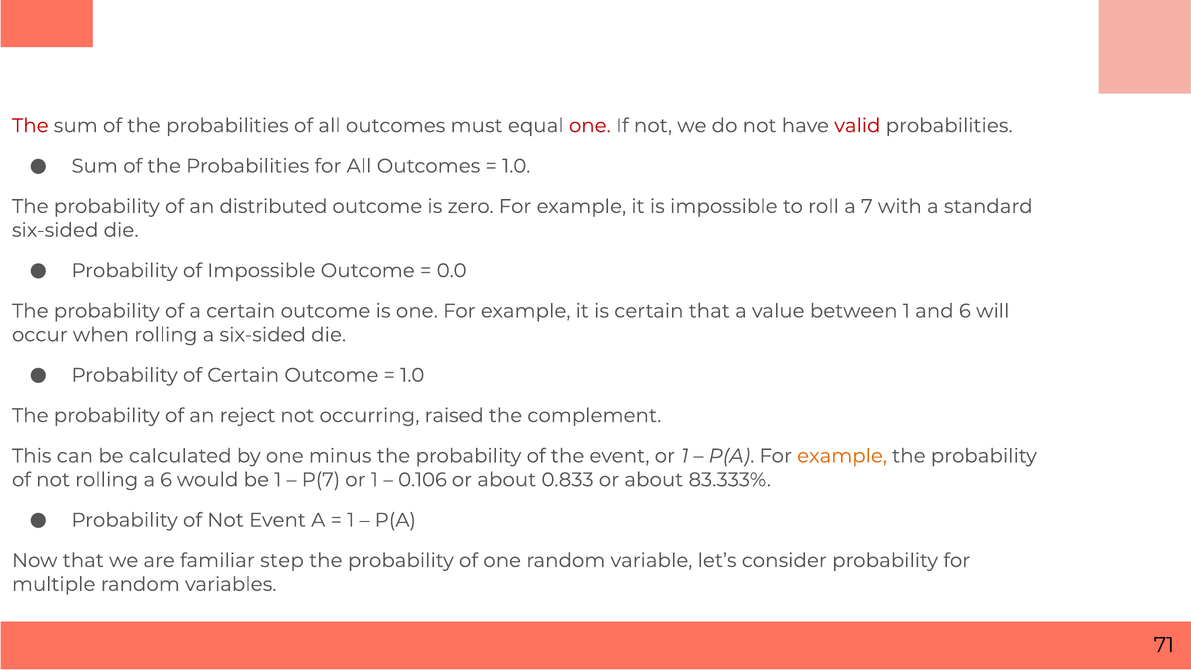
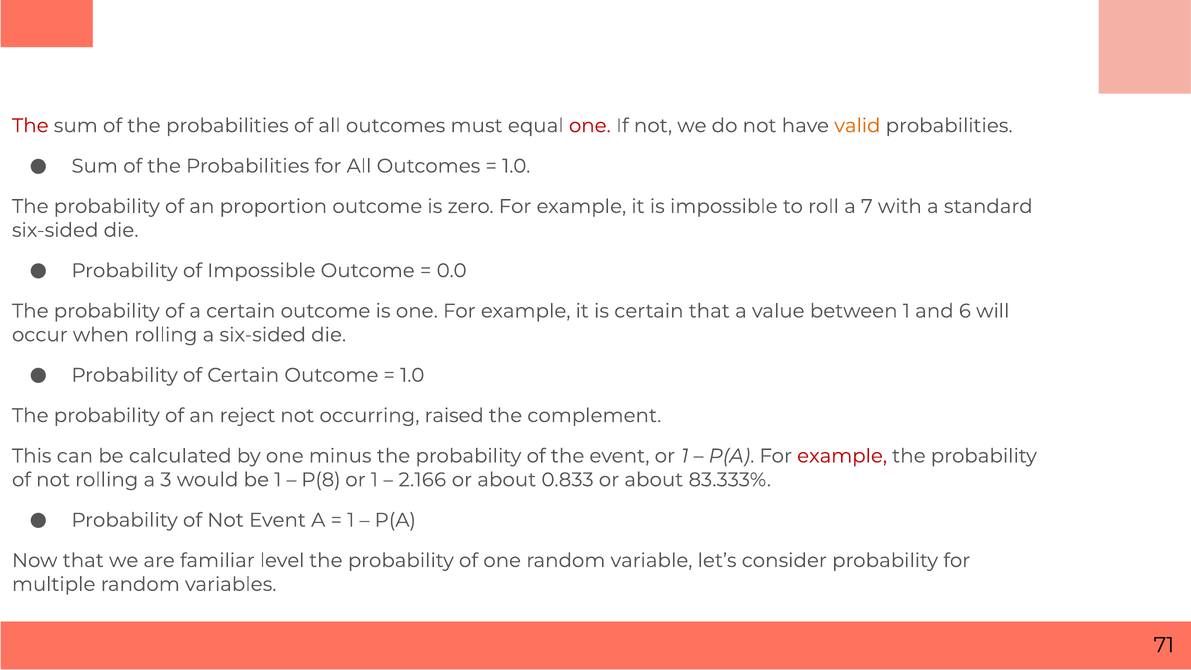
valid colour: red -> orange (857, 126)
distributed: distributed -> proportion (273, 206)
example colour: orange -> red (842, 456)
a 6: 6 -> 3 (166, 480)
P(7: P(7 -> P(8 (321, 480)
0.106: 0.106 -> 2.166 (422, 480)
step: step -> level (282, 560)
